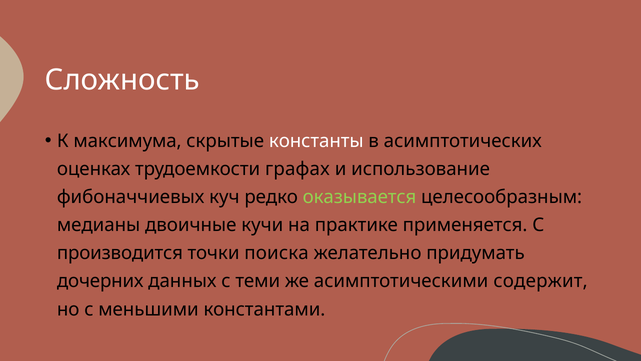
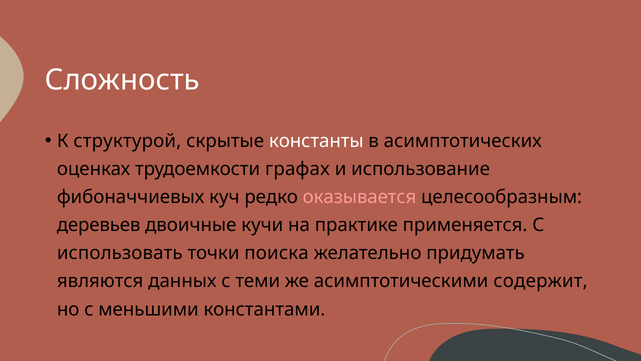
максимума: максимума -> структурой (127, 141)
оказывается colour: light green -> pink (359, 197)
медианы: медианы -> деревьев (99, 225)
производится: производится -> использовать (120, 253)
дочерних: дочерних -> являются (100, 281)
